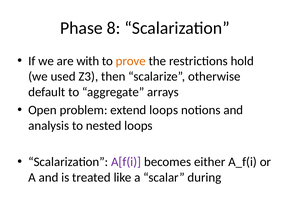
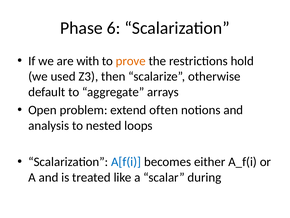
8: 8 -> 6 (114, 28)
extend loops: loops -> often (164, 110)
A[f(i colour: purple -> blue (126, 161)
